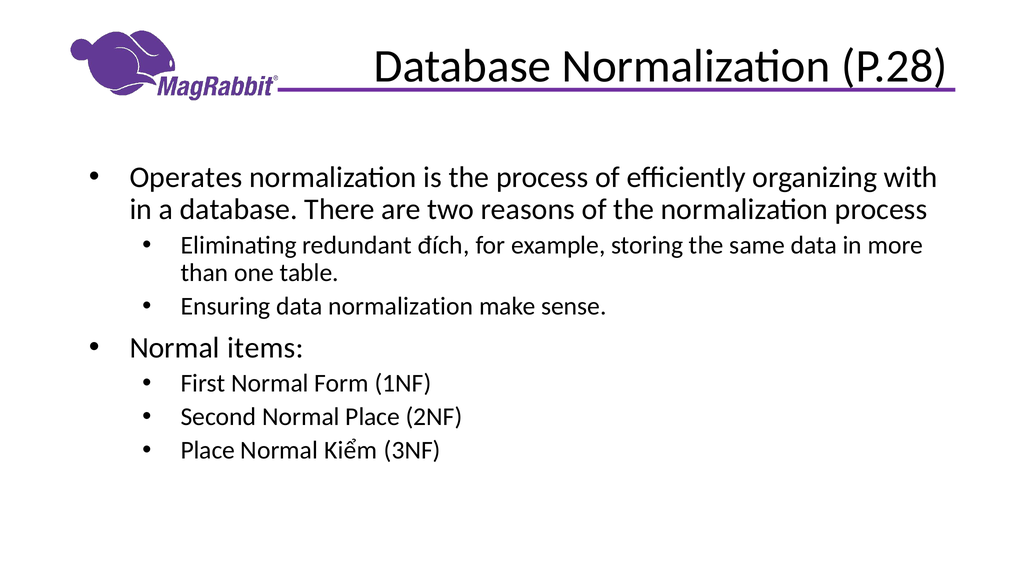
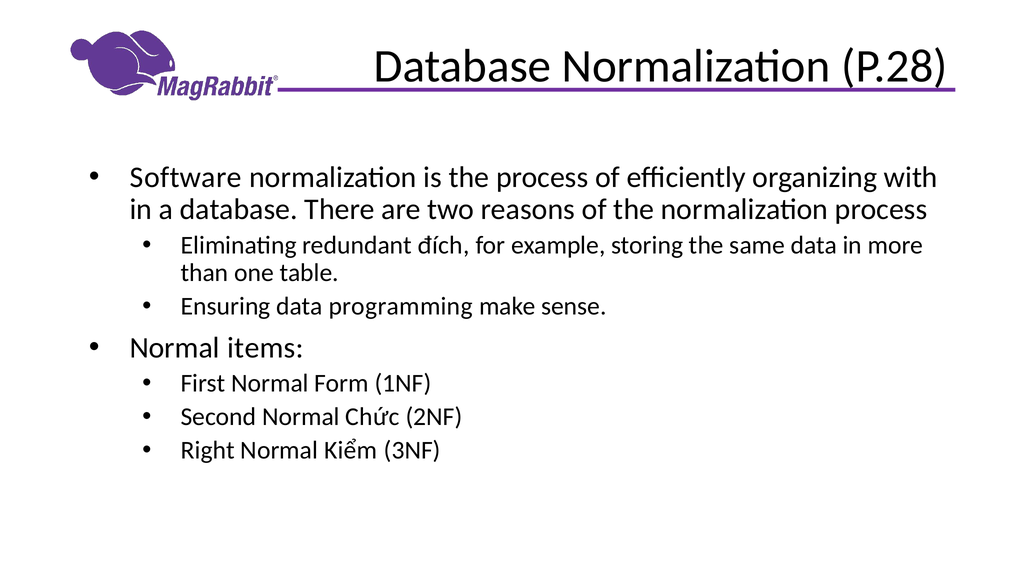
Operates: Operates -> Software (186, 177)
data normalization: normalization -> programming (401, 306)
Normal Place: Place -> Chức (372, 417)
Place: Place -> Right (208, 450)
